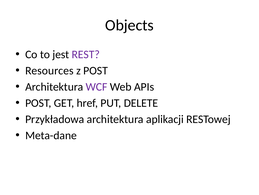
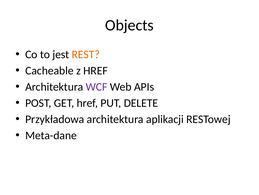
REST colour: purple -> orange (86, 54)
Resources: Resources -> Cacheable (49, 70)
z POST: POST -> HREF (96, 70)
